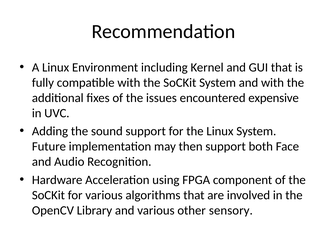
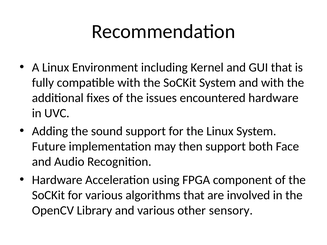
encountered expensive: expensive -> hardware (273, 98)
